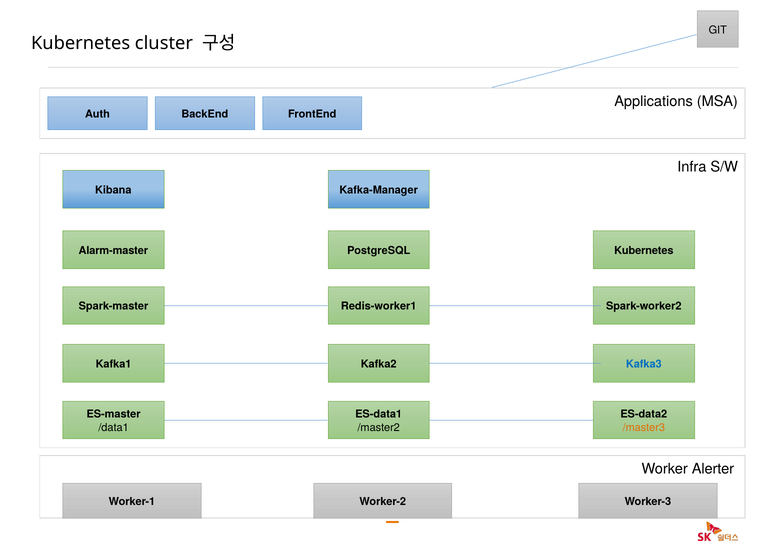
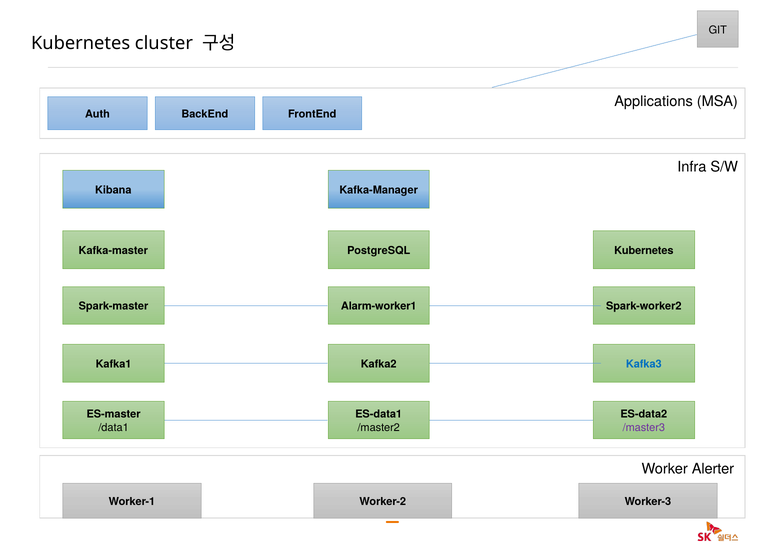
Alarm-master: Alarm-master -> Kafka-master (113, 250)
Redis-worker1: Redis-worker1 -> Alarm-worker1 (379, 306)
/master3 colour: orange -> purple (644, 427)
